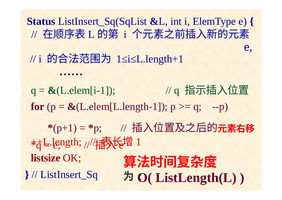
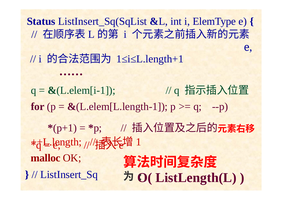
listsize: listsize -> malloc (46, 158)
